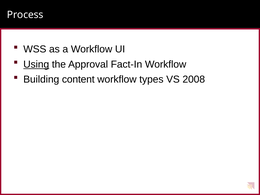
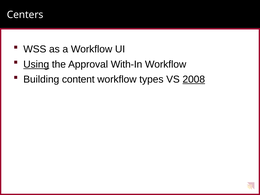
Process: Process -> Centers (25, 15)
Fact-In: Fact-In -> With-In (127, 64)
2008 underline: none -> present (194, 79)
